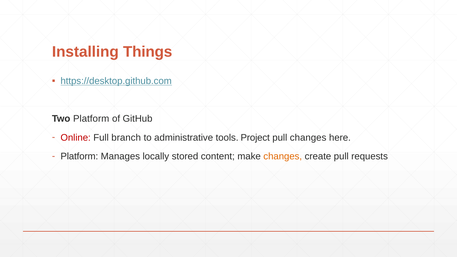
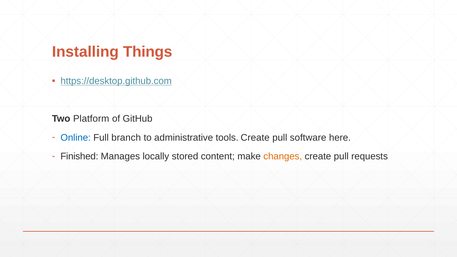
Online colour: red -> blue (76, 138)
tools Project: Project -> Create (255, 138)
pull changes: changes -> software (308, 138)
Platform: Platform -> Finished (79, 156)
